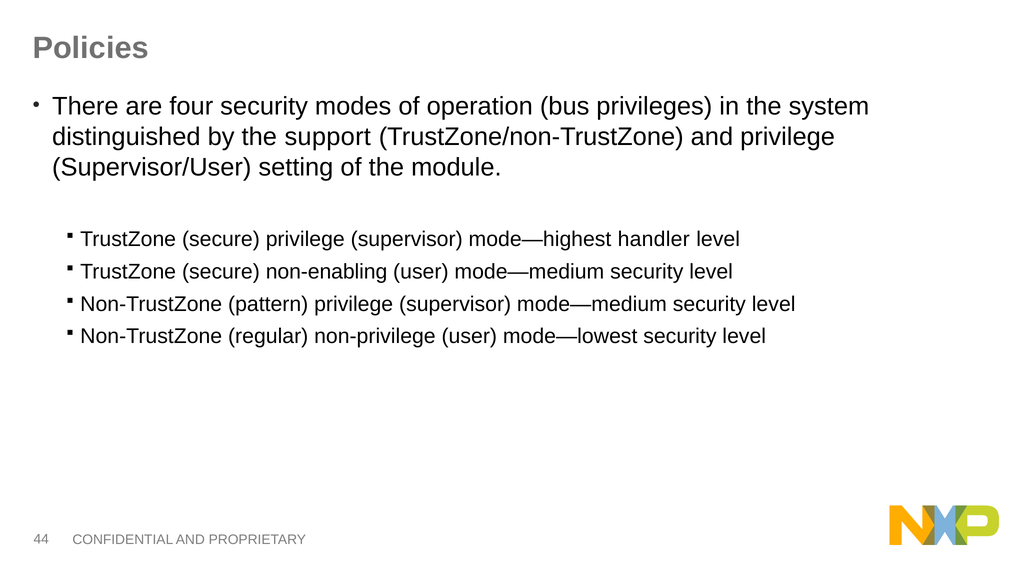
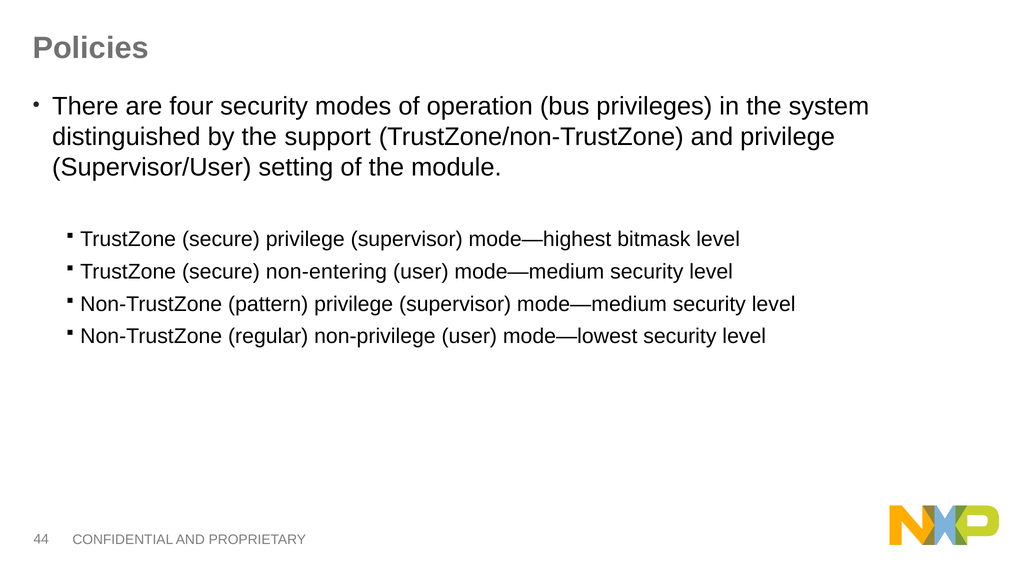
handler: handler -> bitmask (654, 239)
non-enabling: non-enabling -> non-entering (326, 271)
